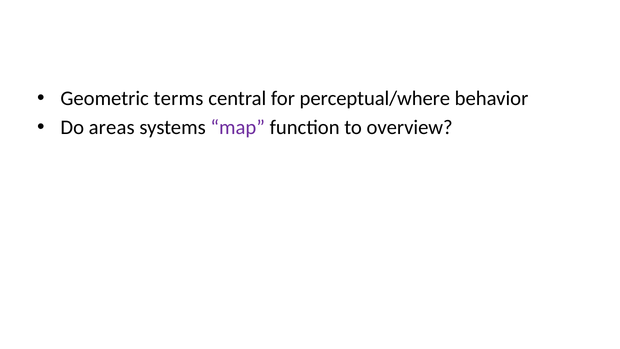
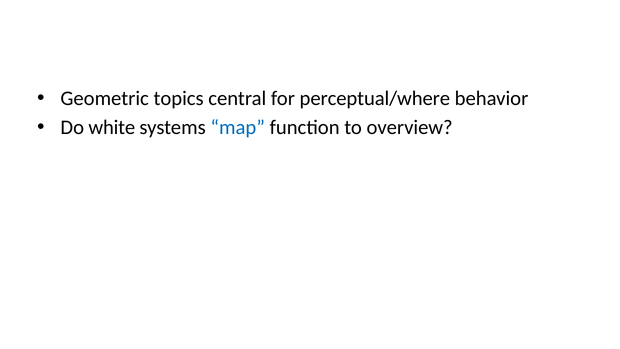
terms: terms -> topics (179, 98)
areas: areas -> white (112, 127)
map colour: purple -> blue (238, 127)
